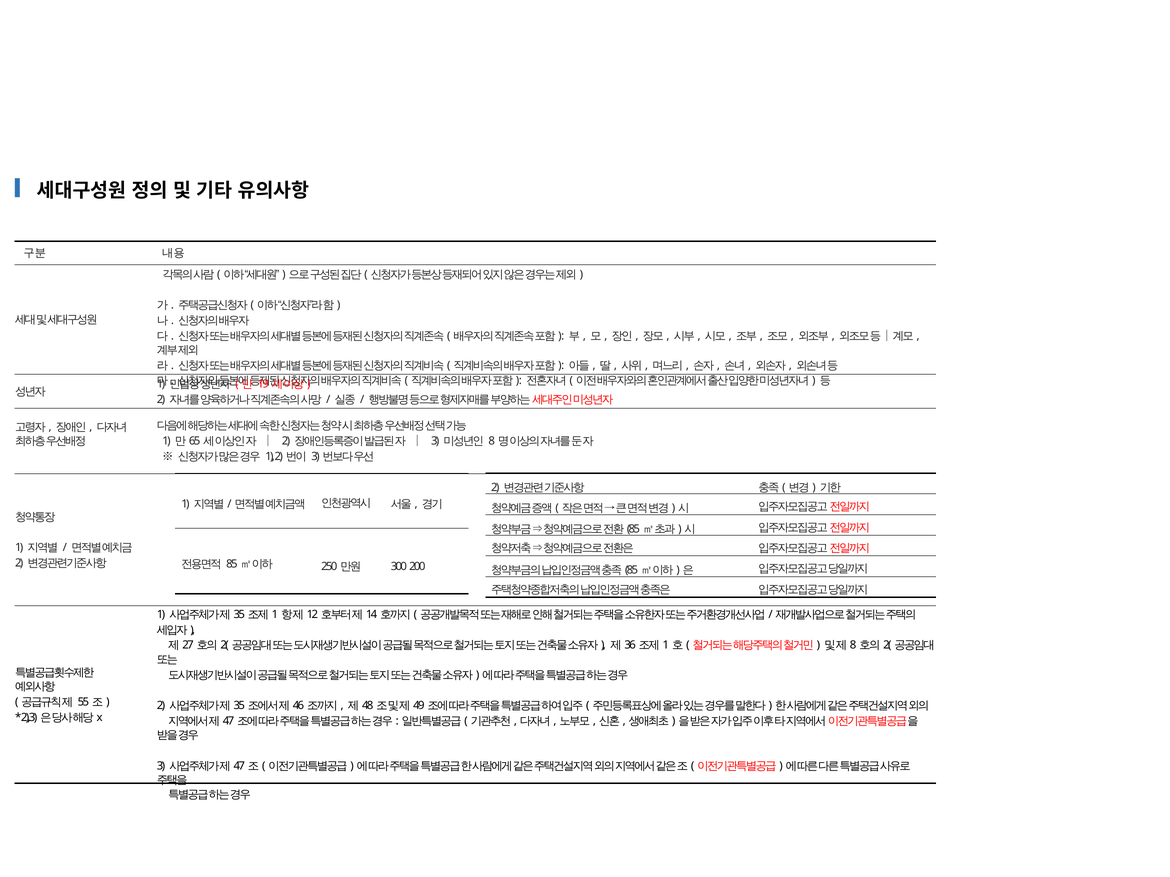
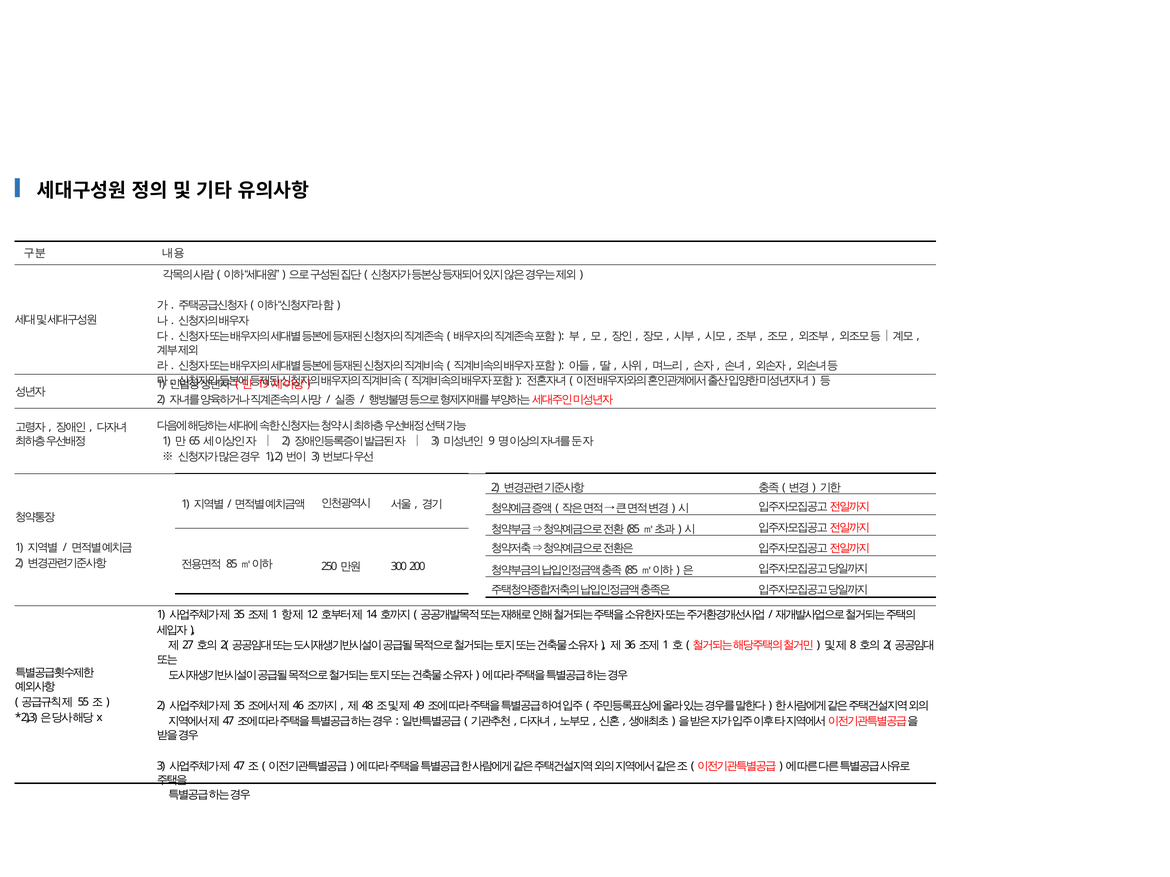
8: 8 -> 9 (492, 441)
